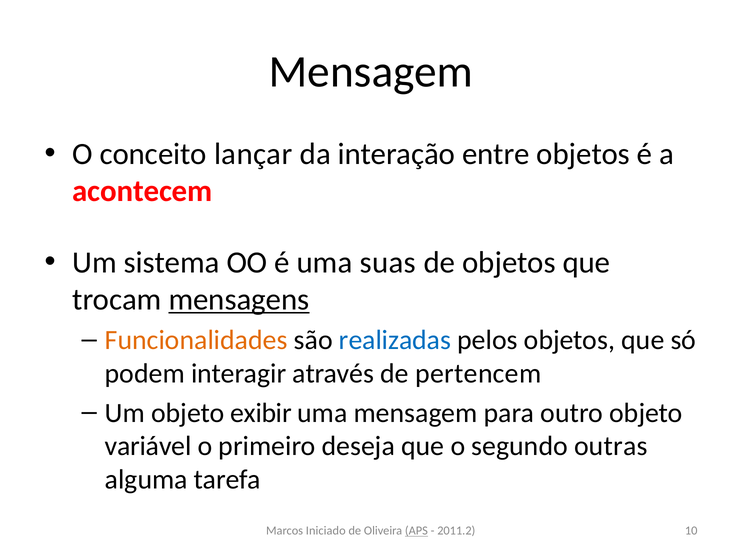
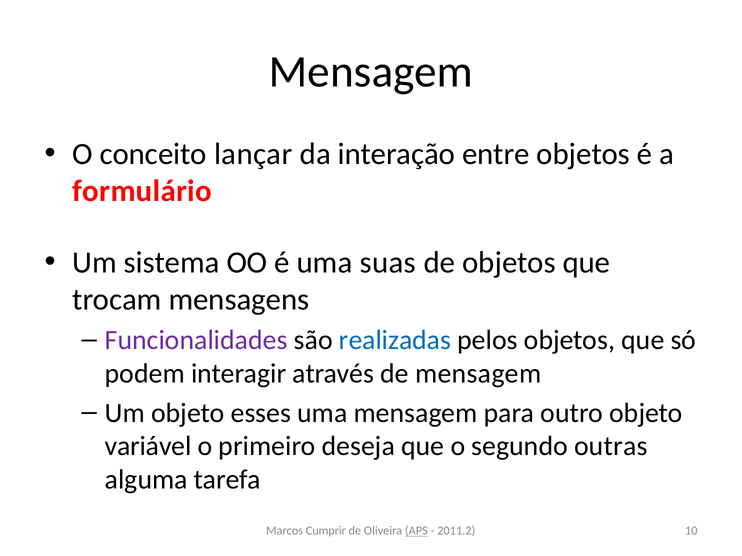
acontecem: acontecem -> formulário (142, 191)
mensagens underline: present -> none (239, 300)
Funcionalidades colour: orange -> purple (196, 341)
de pertencem: pertencem -> mensagem (478, 374)
exibir: exibir -> esses (261, 413)
Iniciado: Iniciado -> Cumprir (326, 531)
